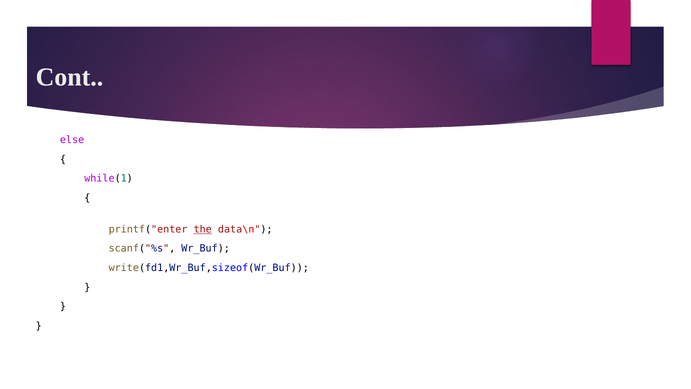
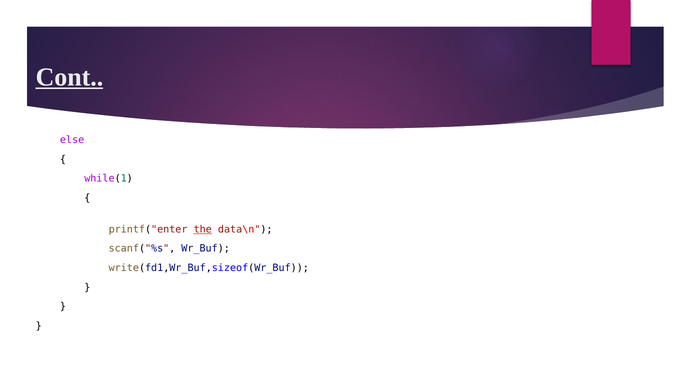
Cont underline: none -> present (69, 77)
